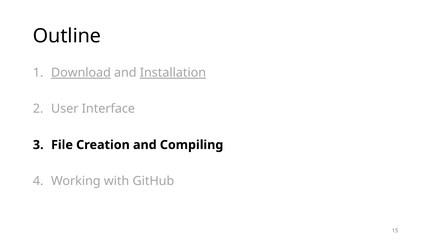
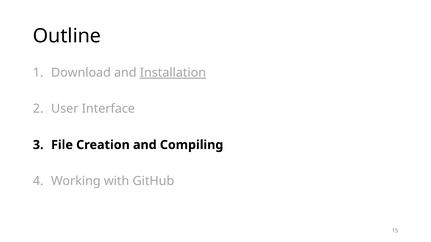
Download underline: present -> none (81, 73)
